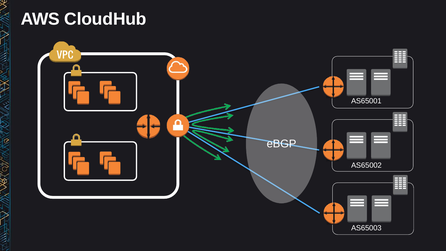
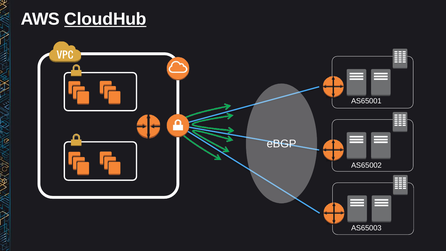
CloudHub underline: none -> present (105, 19)
